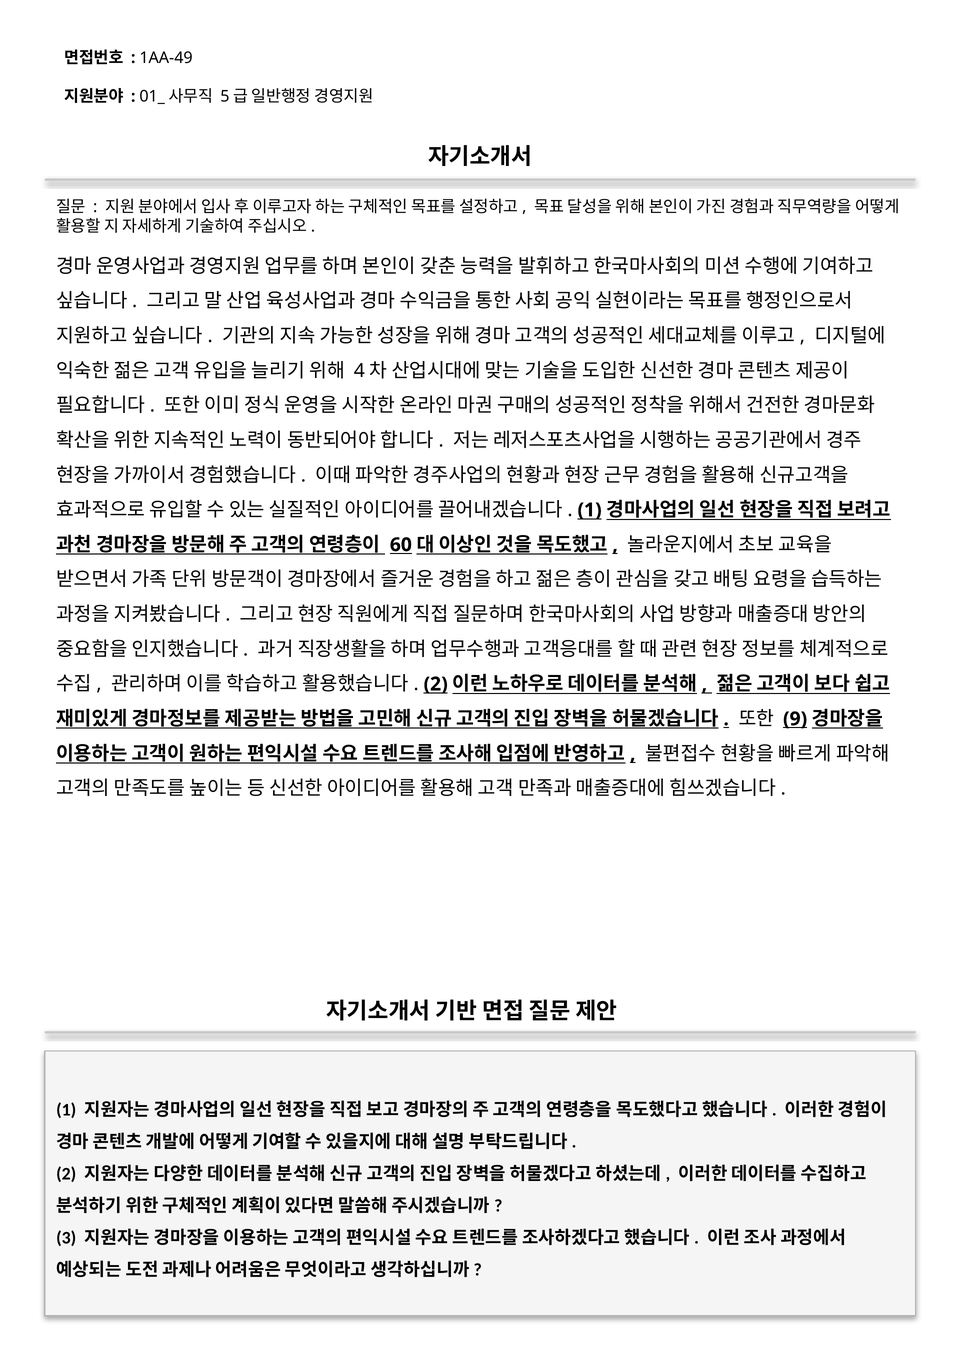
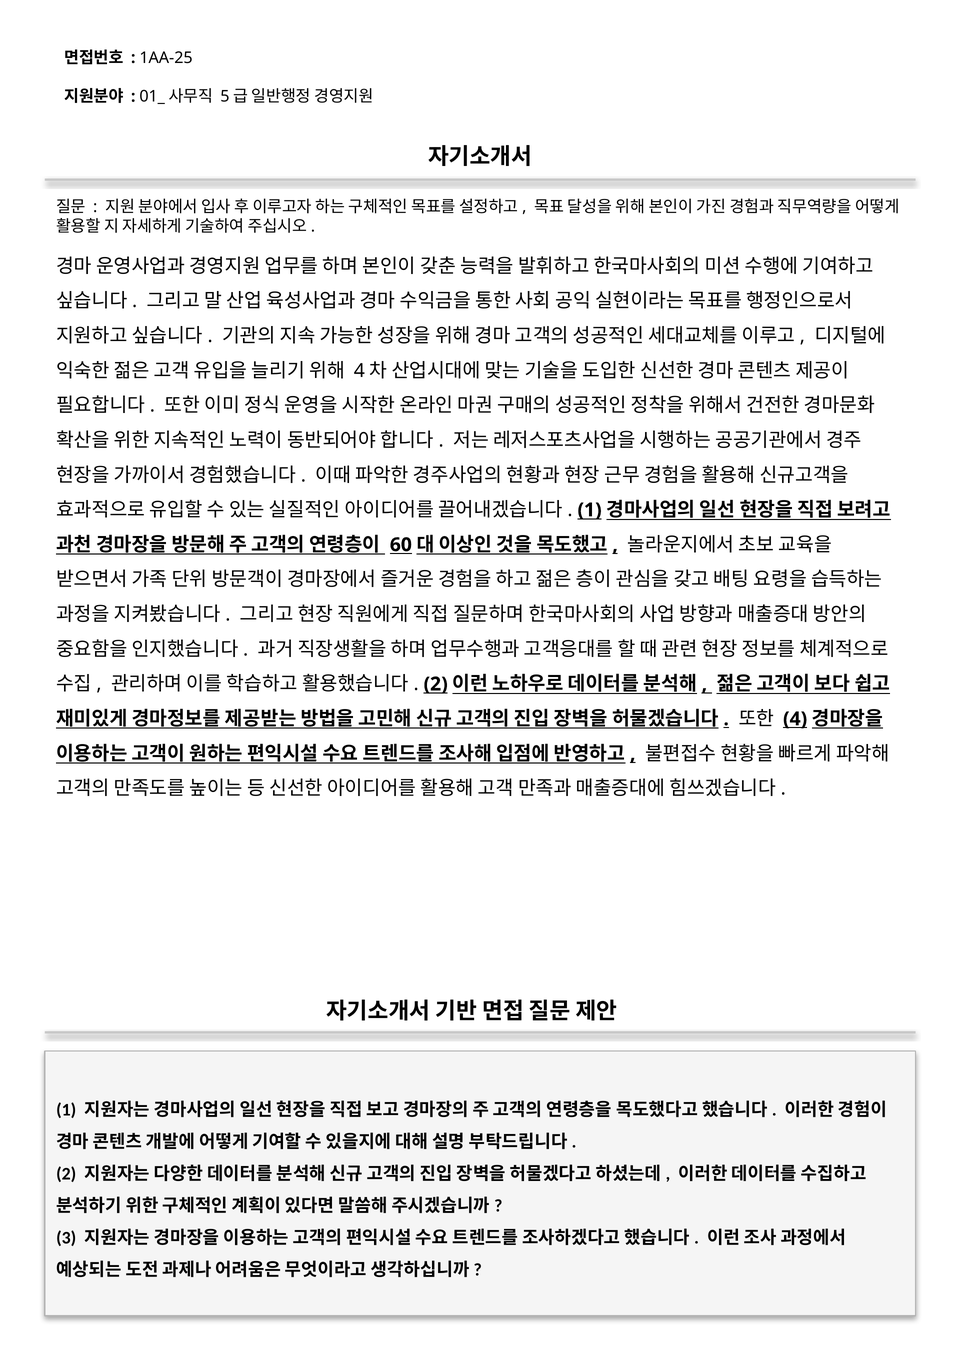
1AA-49: 1AA-49 -> 1AA-25 (166, 58)
9: 9 -> 4 (795, 719)
